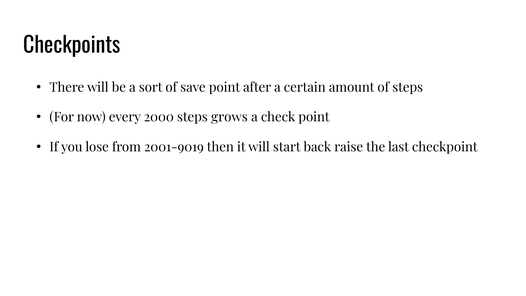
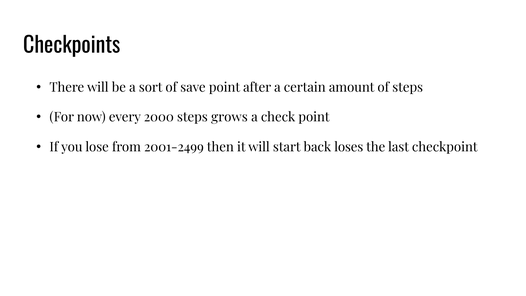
2001-9019: 2001-9019 -> 2001-2499 (174, 147)
raise: raise -> loses (349, 147)
